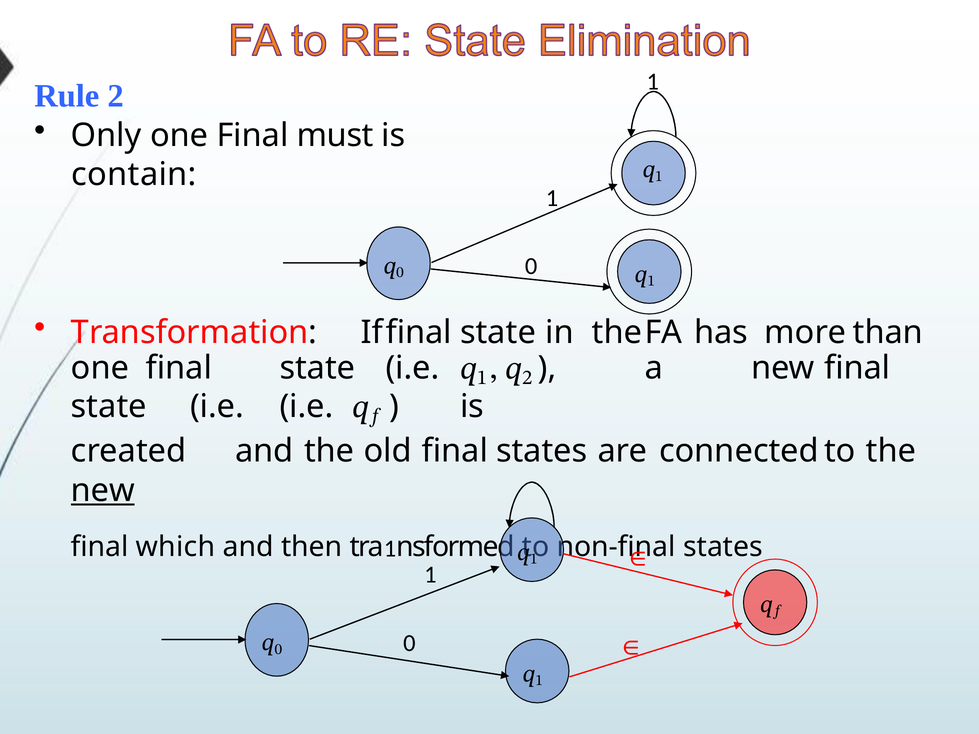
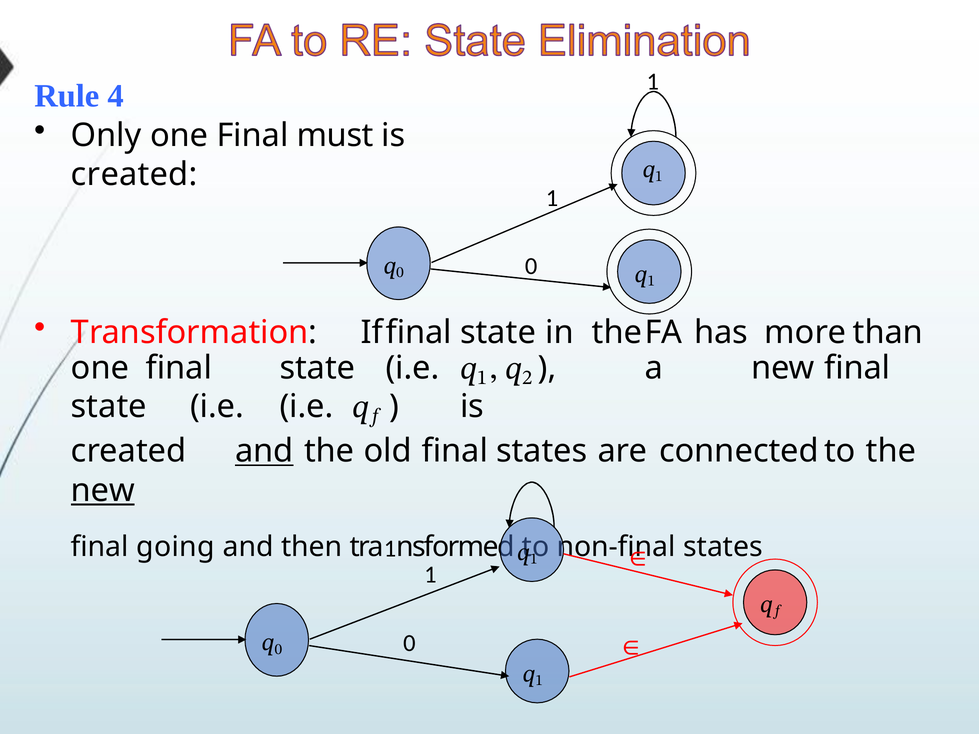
2: 2 -> 4 (116, 96)
contain: contain -> created (134, 175)
and underline: none -> present (264, 451)
which: which -> going (175, 547)
